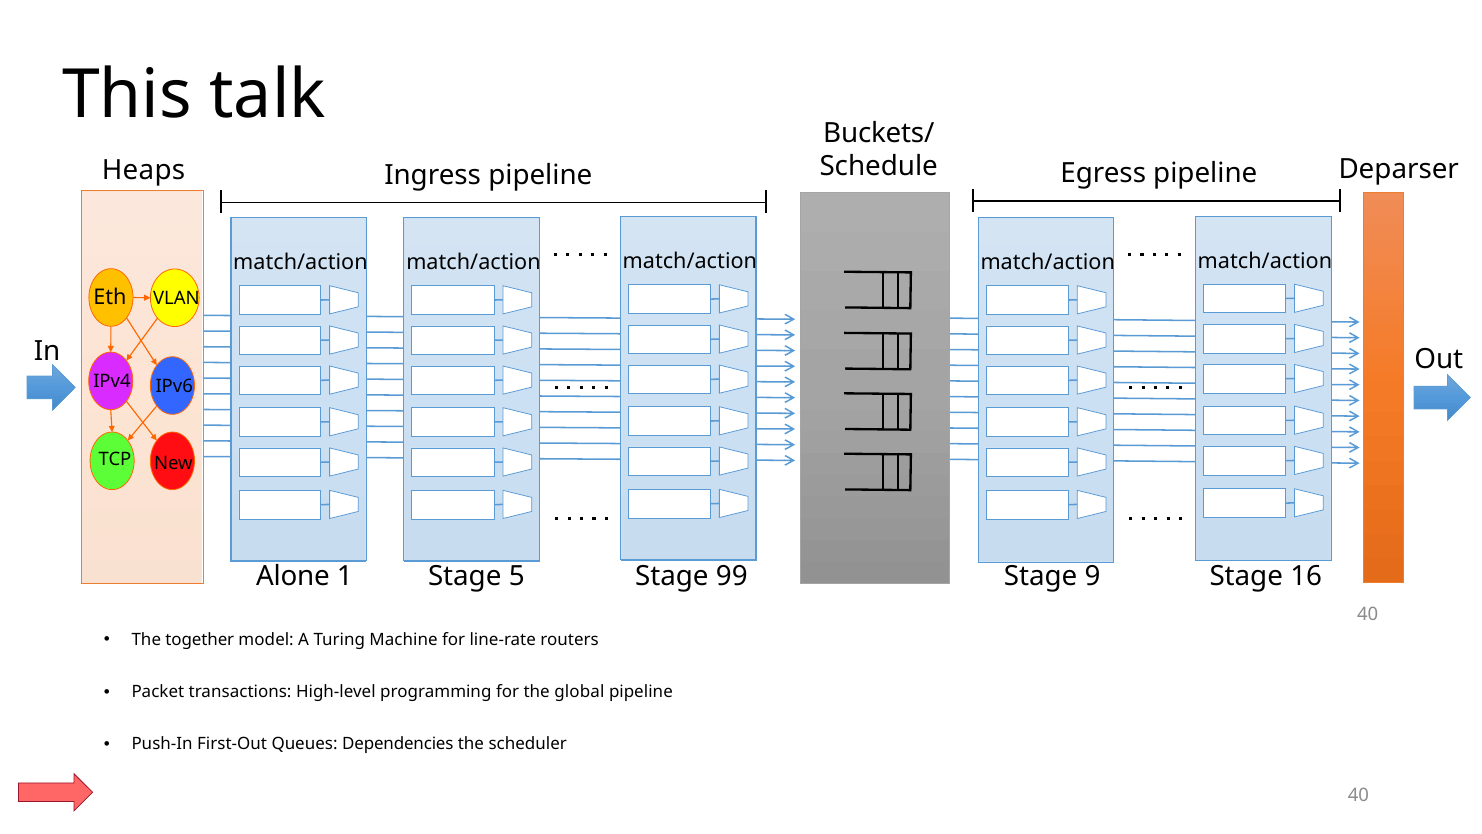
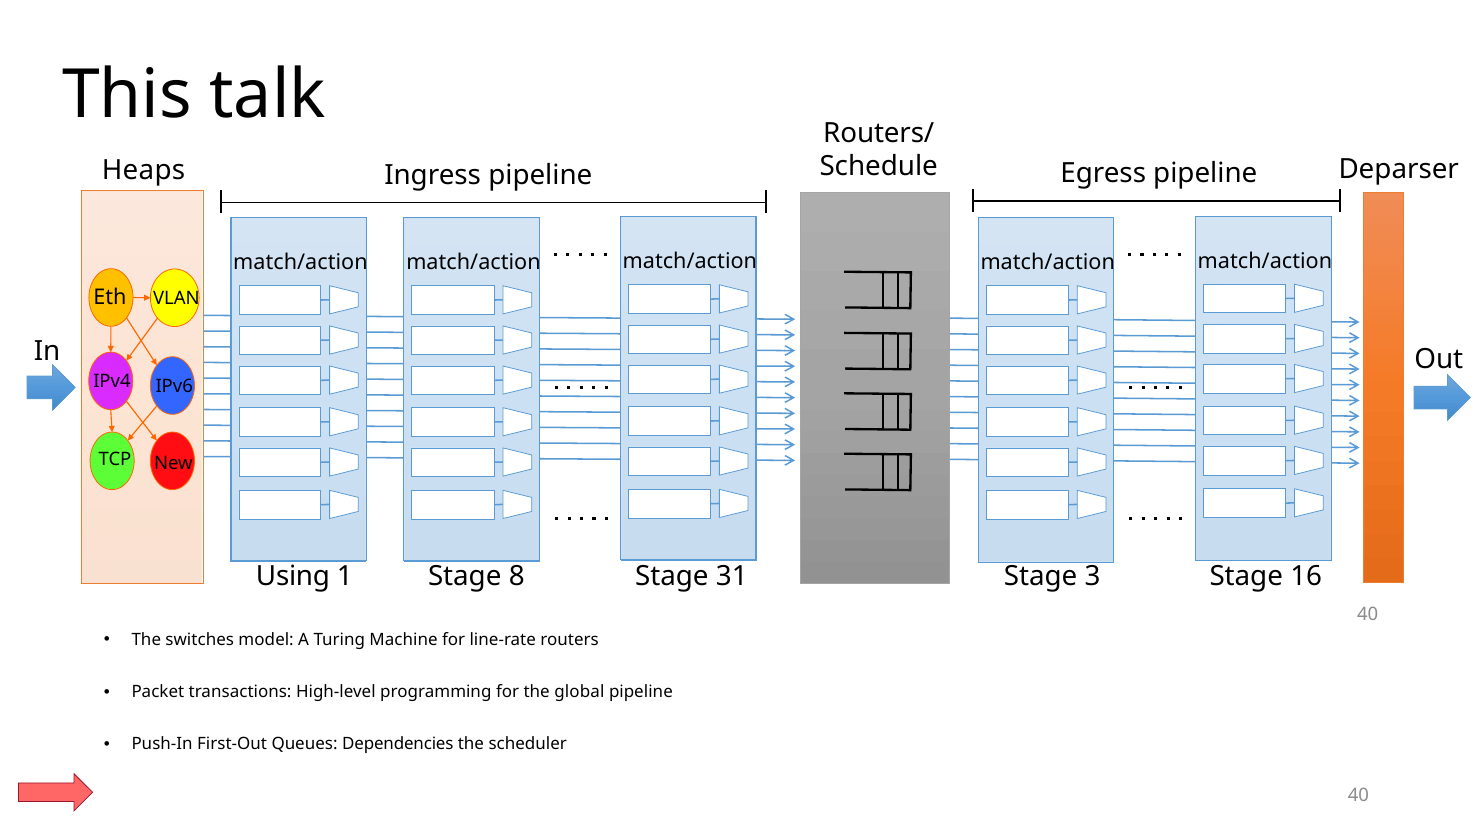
Buckets/: Buckets/ -> Routers/ (879, 133)
Alone: Alone -> Using (293, 576)
5: 5 -> 8 (517, 576)
99: 99 -> 31 (732, 576)
9: 9 -> 3 (1093, 576)
together: together -> switches (200, 640)
